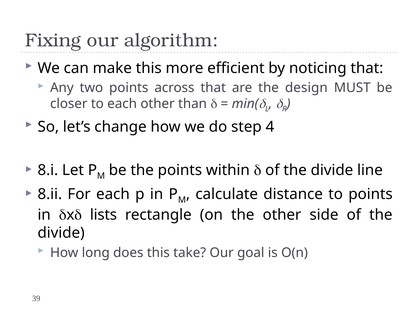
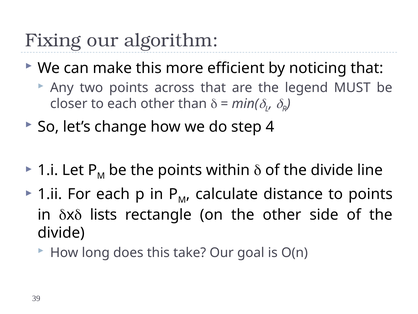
design: design -> legend (306, 88)
8.i: 8.i -> 1.i (48, 170)
8.ii: 8.ii -> 1.ii (50, 194)
